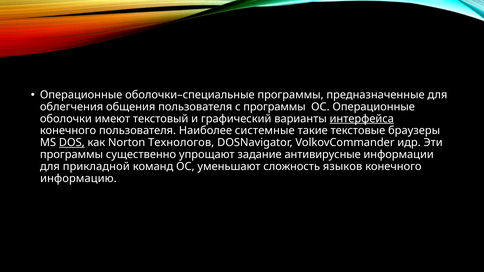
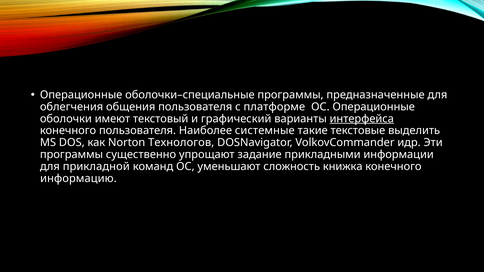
с программы: программы -> платформе (274, 107)
браузеры: браузеры -> выделить (414, 131)
DOS underline: present -> none (72, 143)
антивирусные: антивирусные -> прикладными (323, 155)
языков: языков -> книжка (343, 167)
